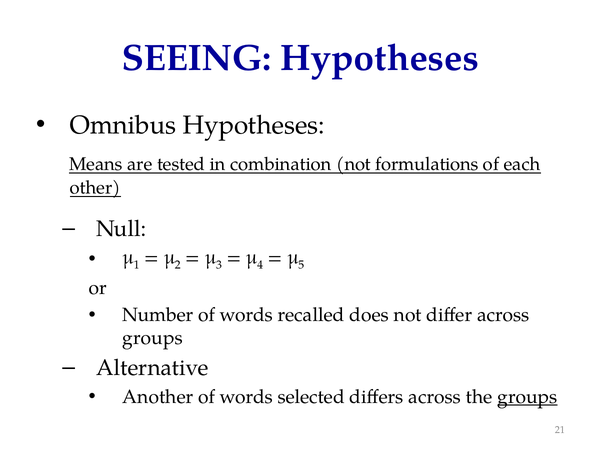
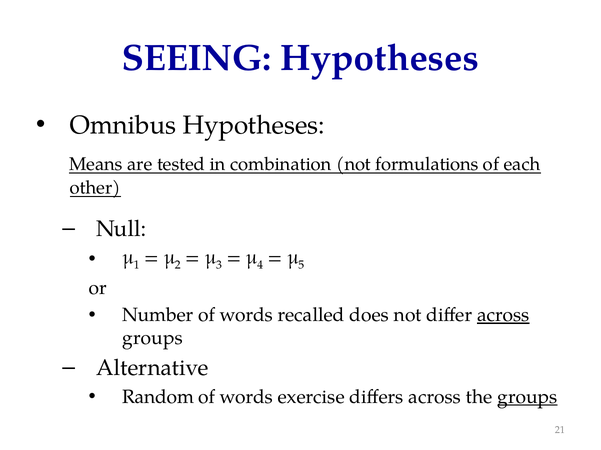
across underline: none -> present (503, 316)
Another: Another -> Random (158, 397)
selected: selected -> exercise (311, 397)
